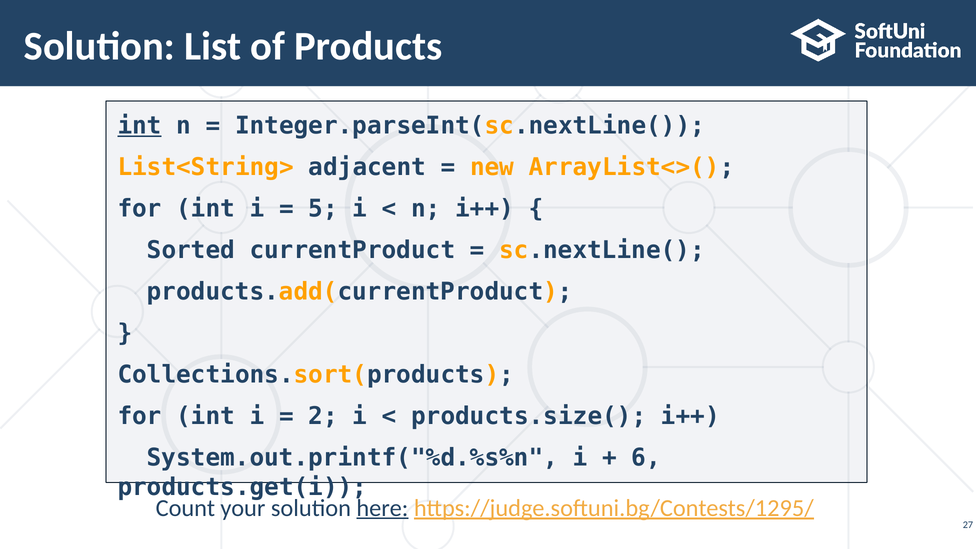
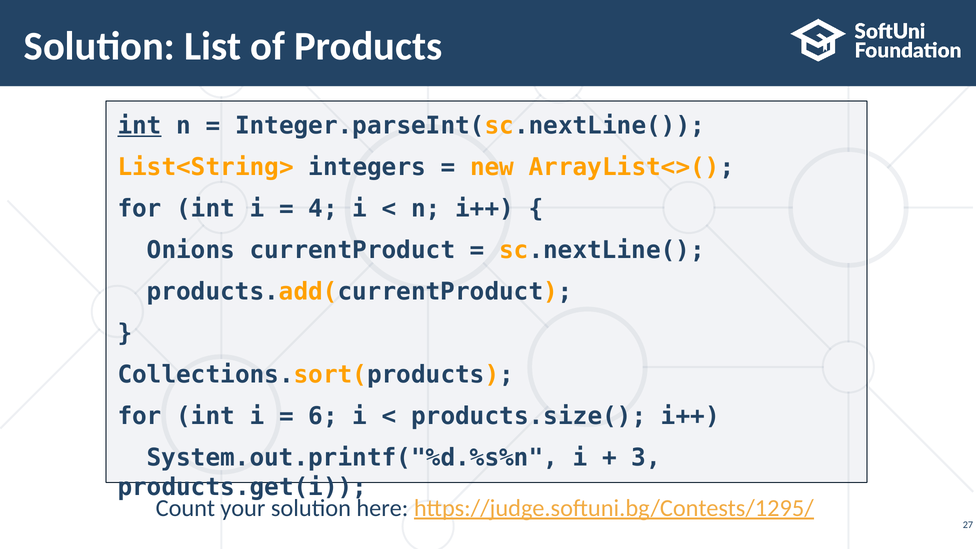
adjacent: adjacent -> integers (367, 167)
5: 5 -> 4 (323, 209)
Sorted: Sorted -> Onions (191, 250)
2: 2 -> 6 (323, 416)
6: 6 -> 3 (646, 458)
here underline: present -> none (382, 508)
